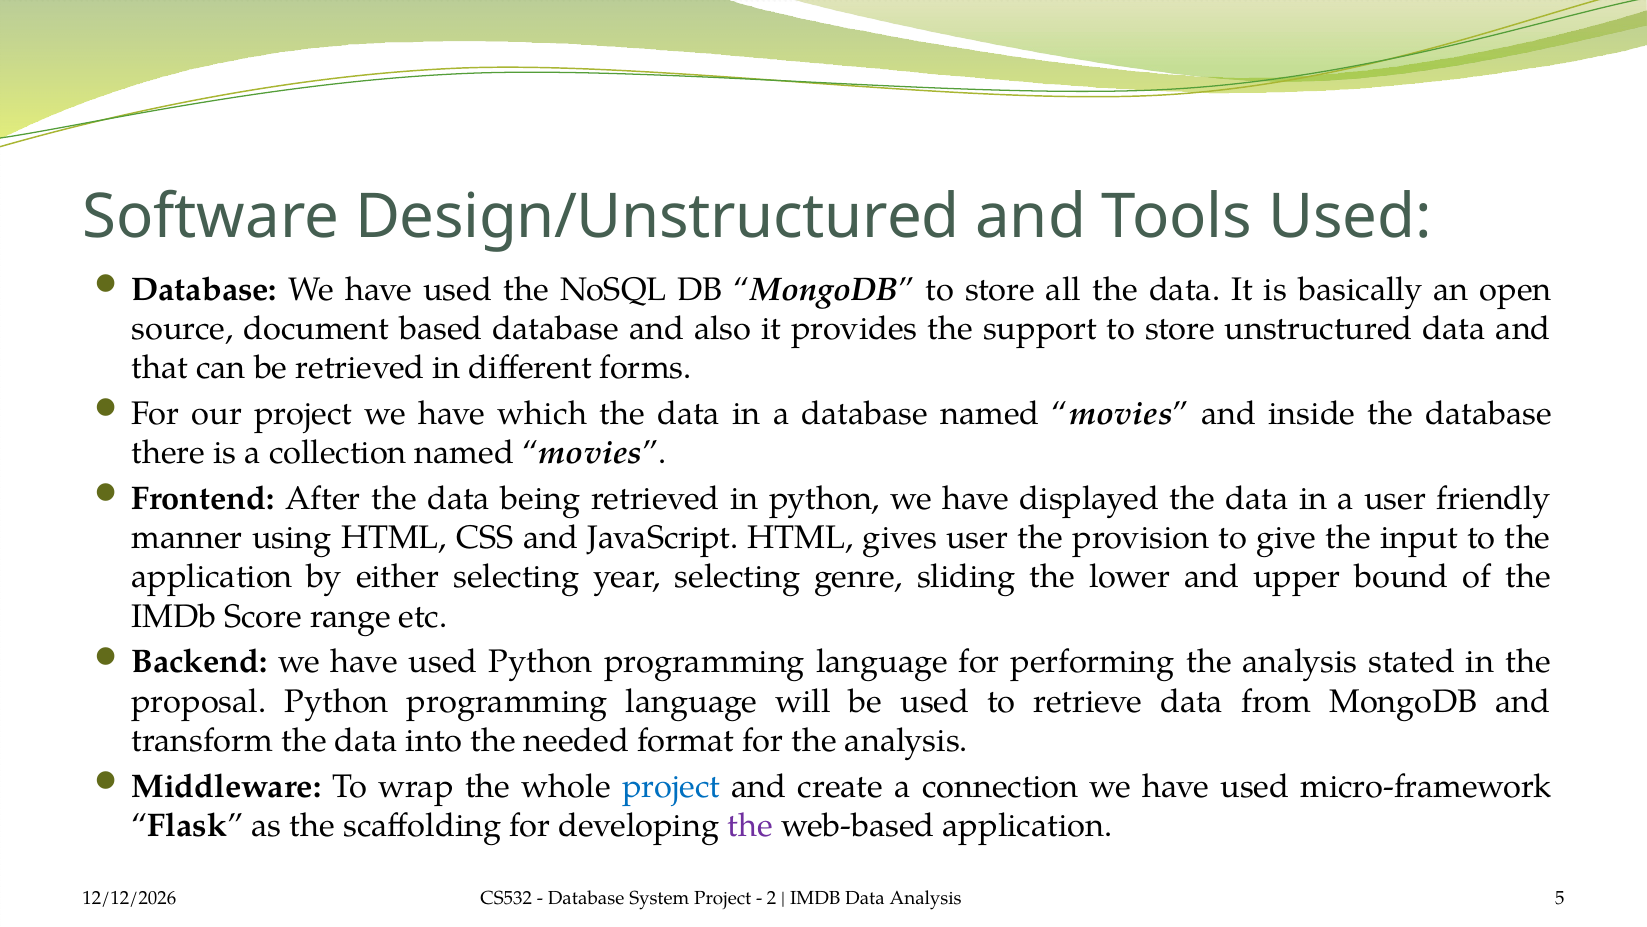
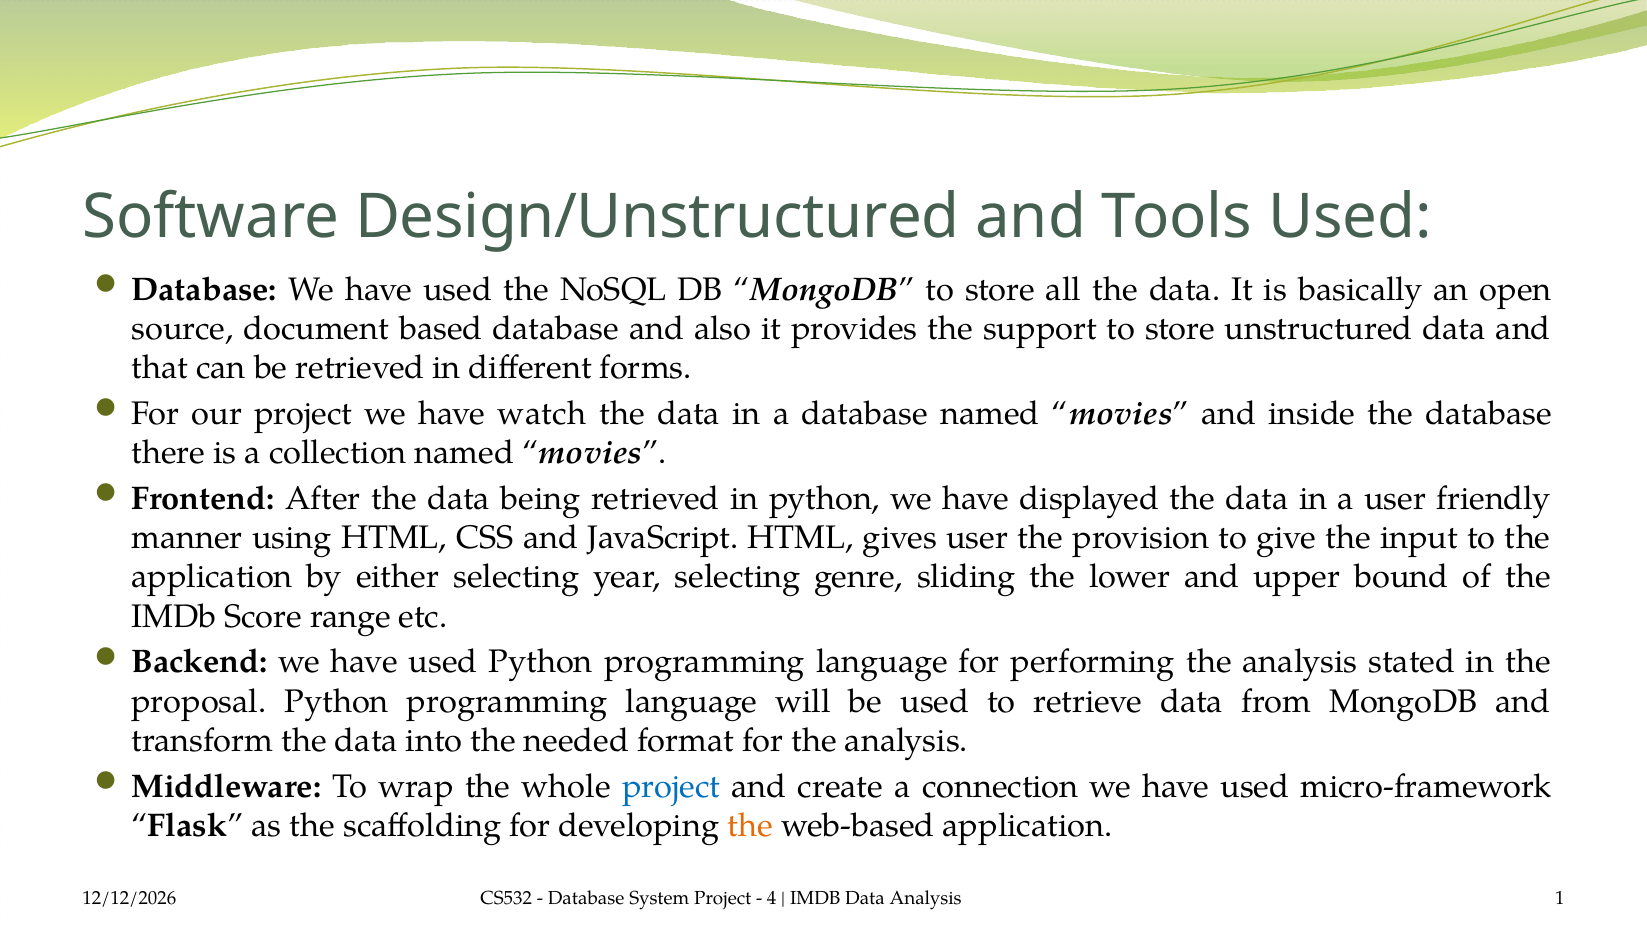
which: which -> watch (542, 414)
the colour: purple -> orange (750, 825)
2: 2 -> 4 (772, 898)
5: 5 -> 1 (1560, 898)
